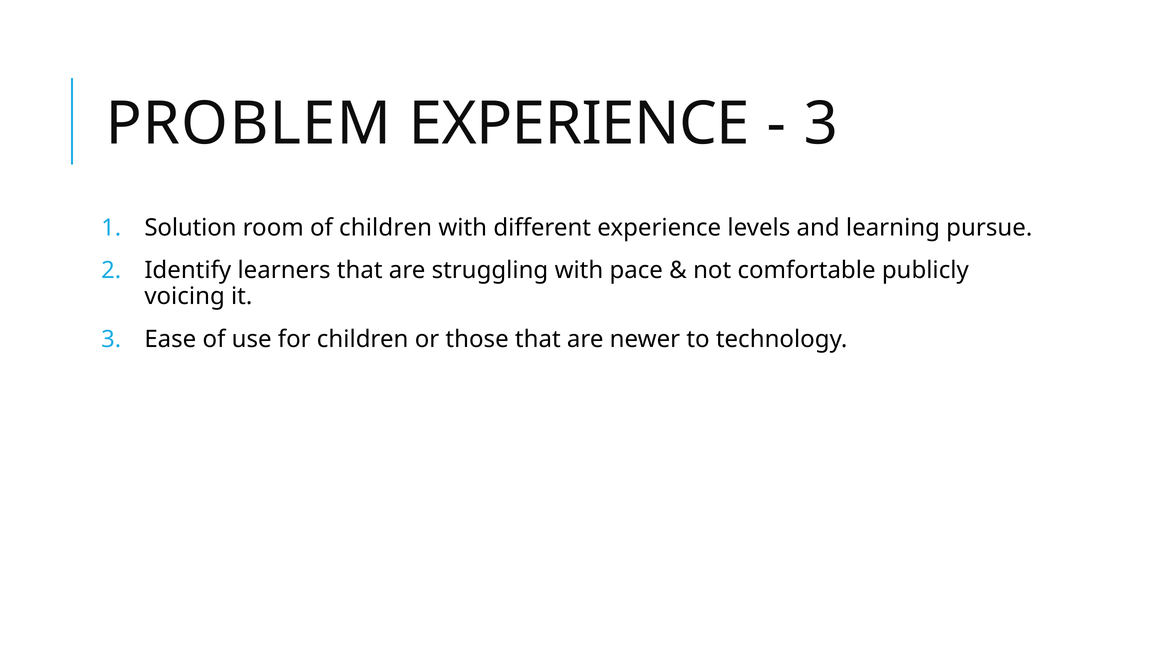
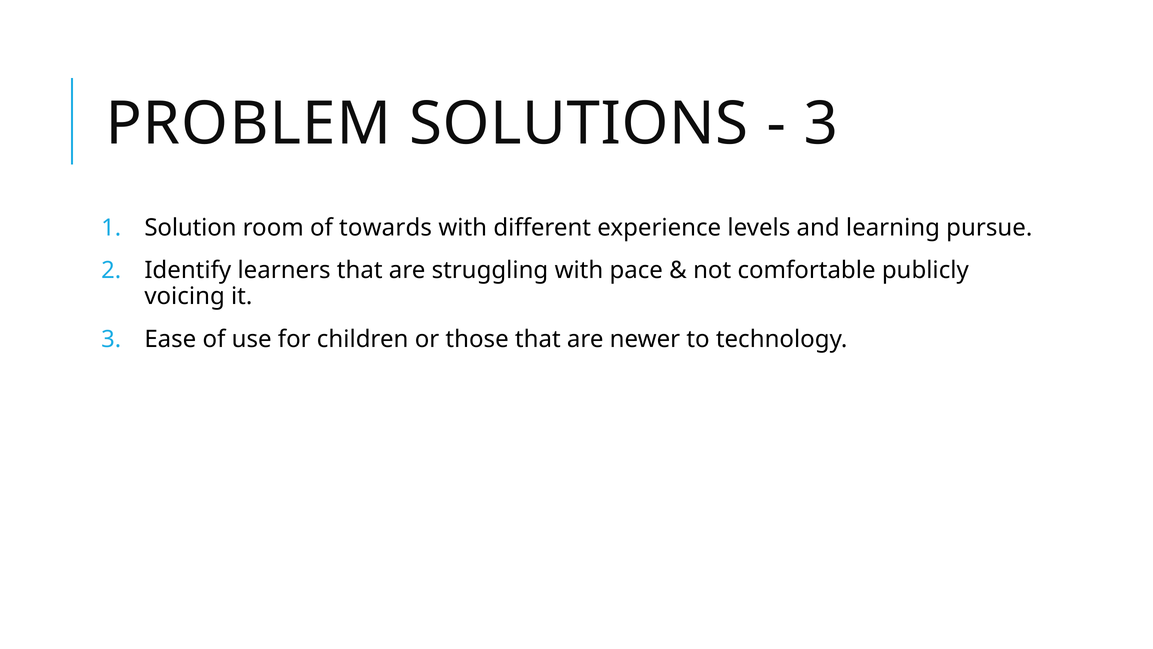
PROBLEM EXPERIENCE: EXPERIENCE -> SOLUTIONS (579, 124)
of children: children -> towards (386, 228)
